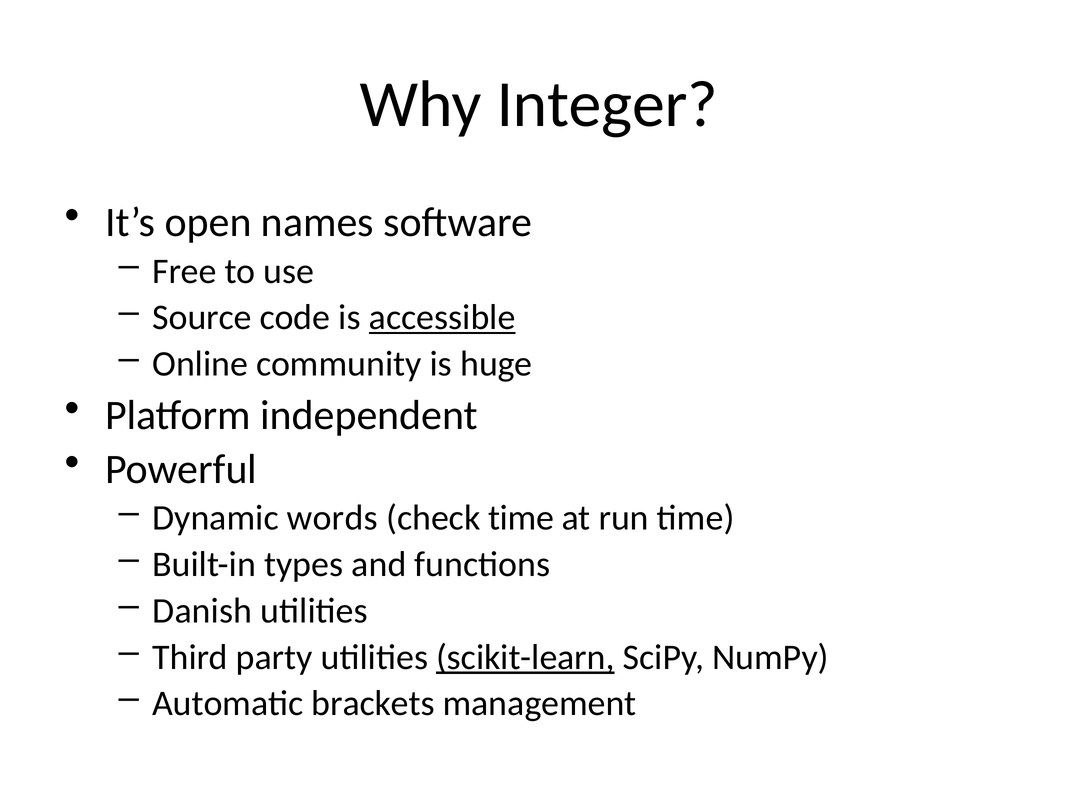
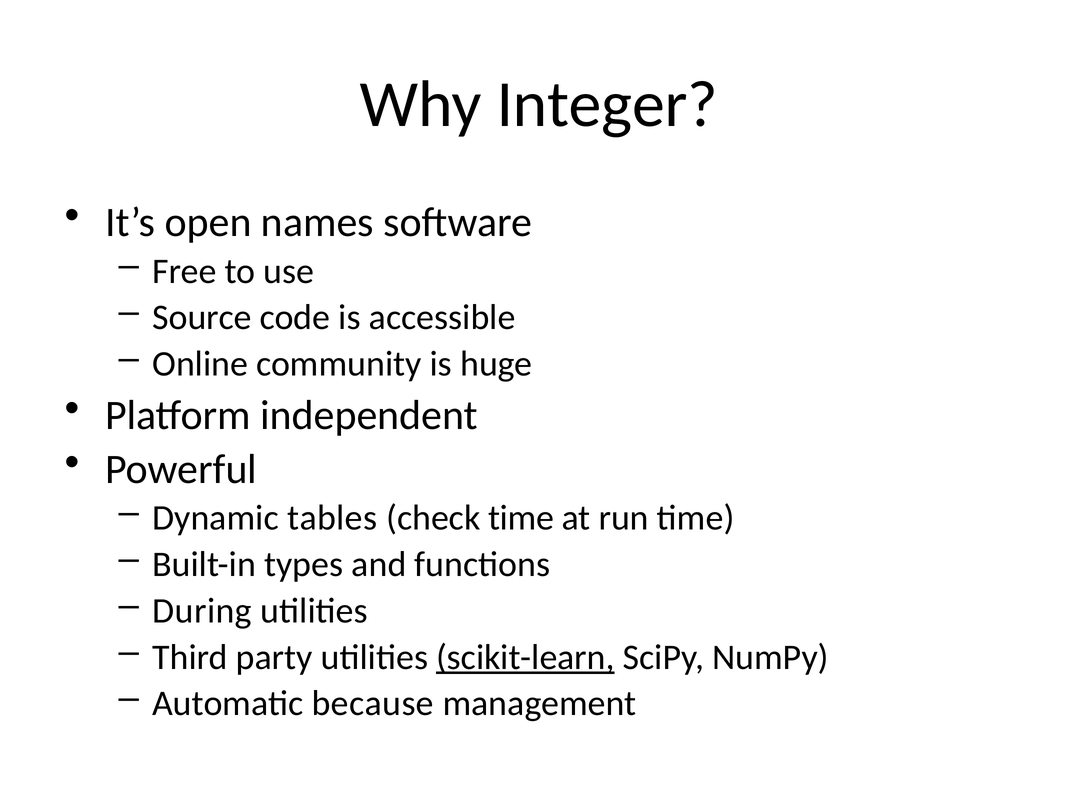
accessible underline: present -> none (442, 317)
words: words -> tables (332, 518)
Danish: Danish -> During (202, 610)
brackets: brackets -> because (373, 703)
